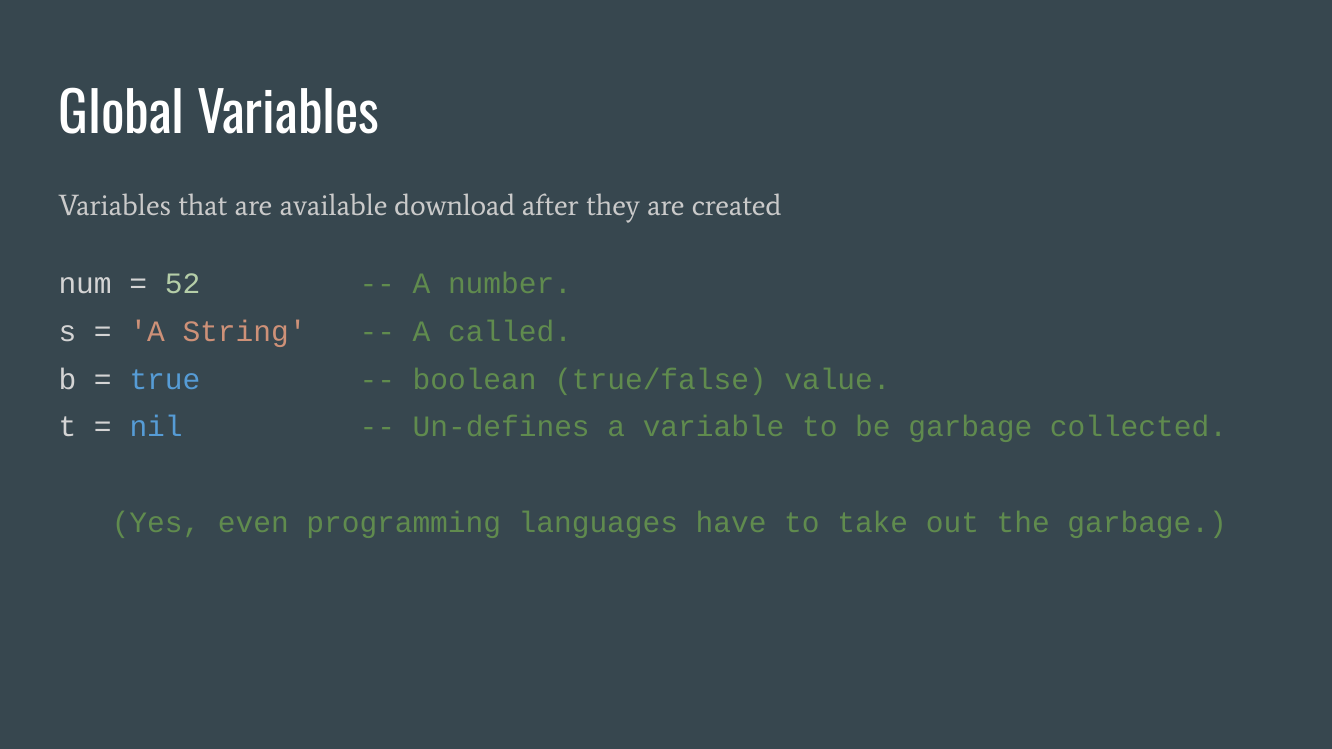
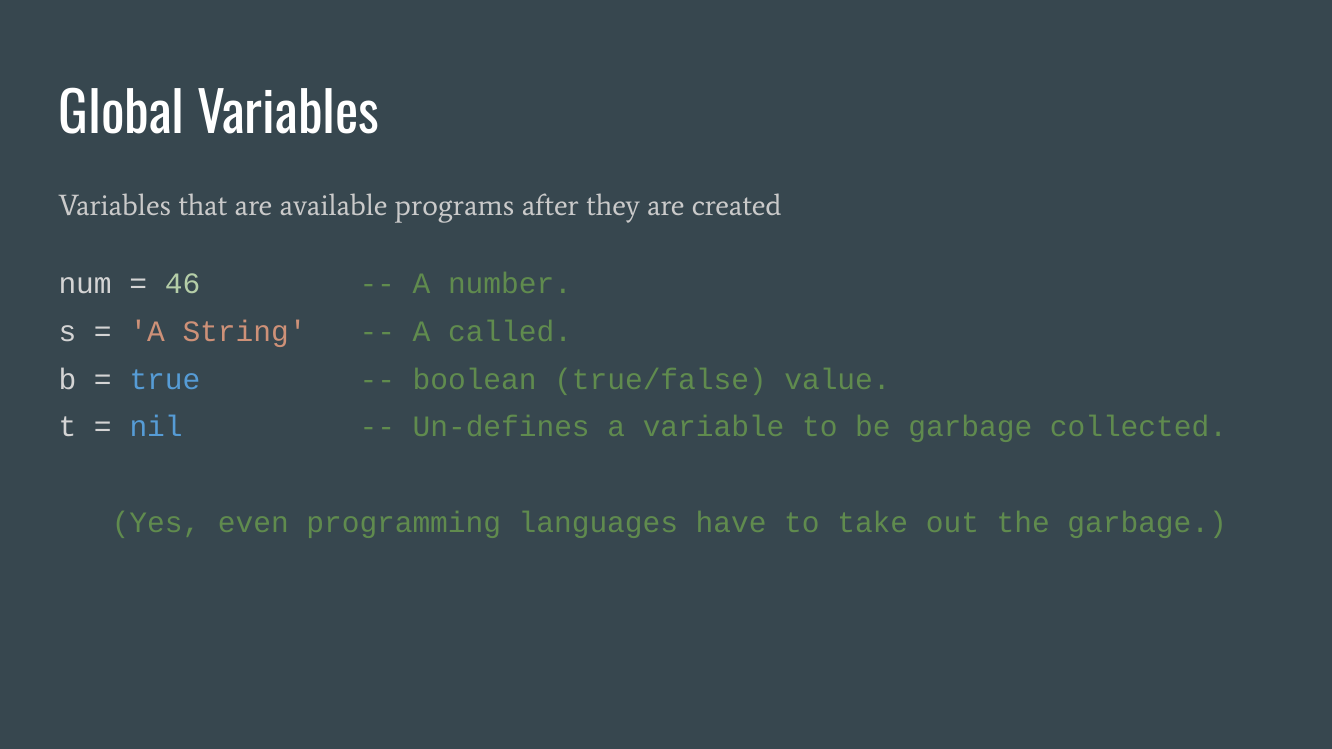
download: download -> programs (454, 206)
52: 52 -> 46 (183, 284)
